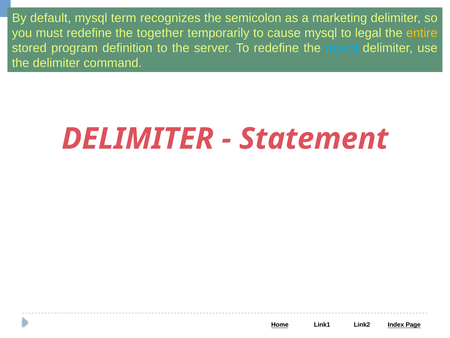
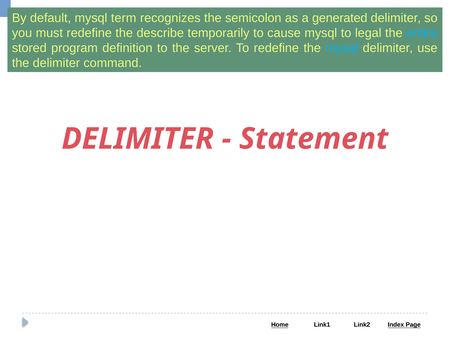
marketing: marketing -> generated (340, 18)
together: together -> describe (160, 33)
entire colour: yellow -> light blue (422, 33)
